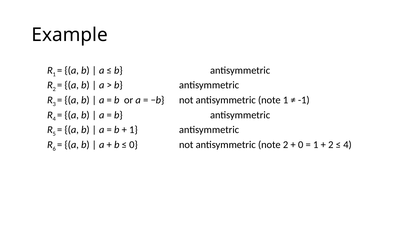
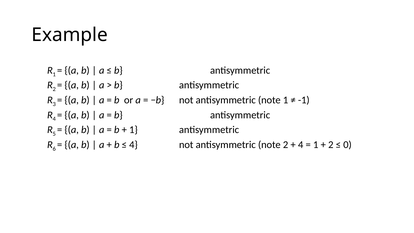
0: 0 -> 4 (133, 145)
0: 0 -> 4 (301, 145)
4: 4 -> 0 (347, 145)
